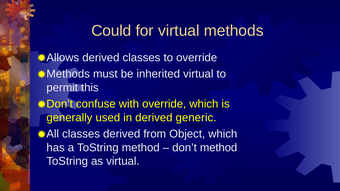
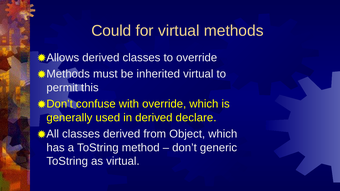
generic: generic -> declare (196, 118)
don’t method: method -> generic (219, 148)
